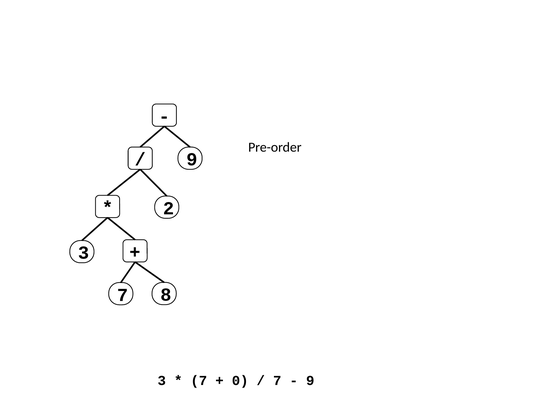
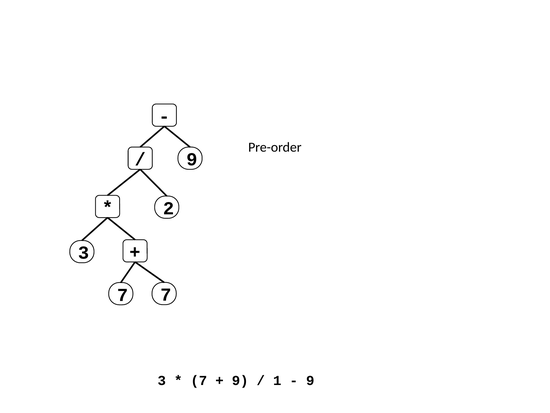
7 8: 8 -> 7 (166, 294)
0: 0 -> 9 (240, 380)
7: 7 -> 1 (277, 380)
